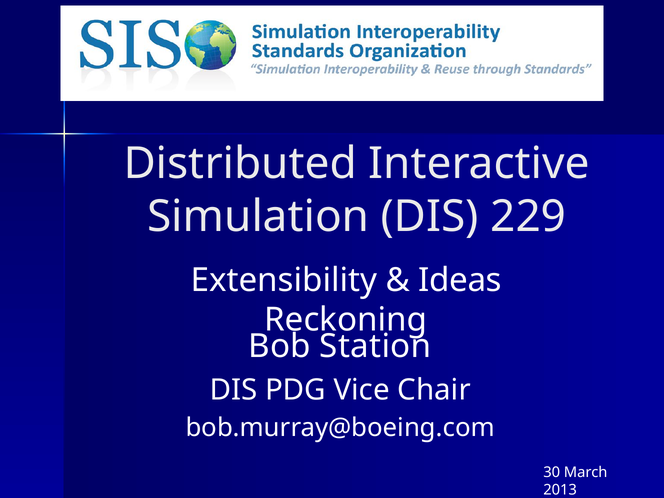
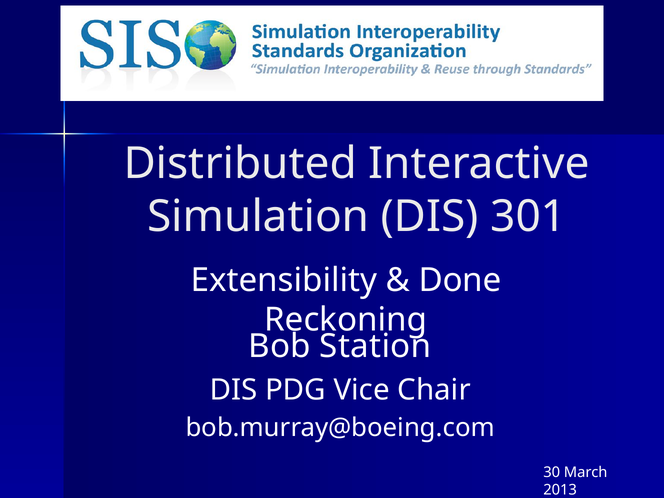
229: 229 -> 301 (528, 217)
Ideas: Ideas -> Done (460, 280)
